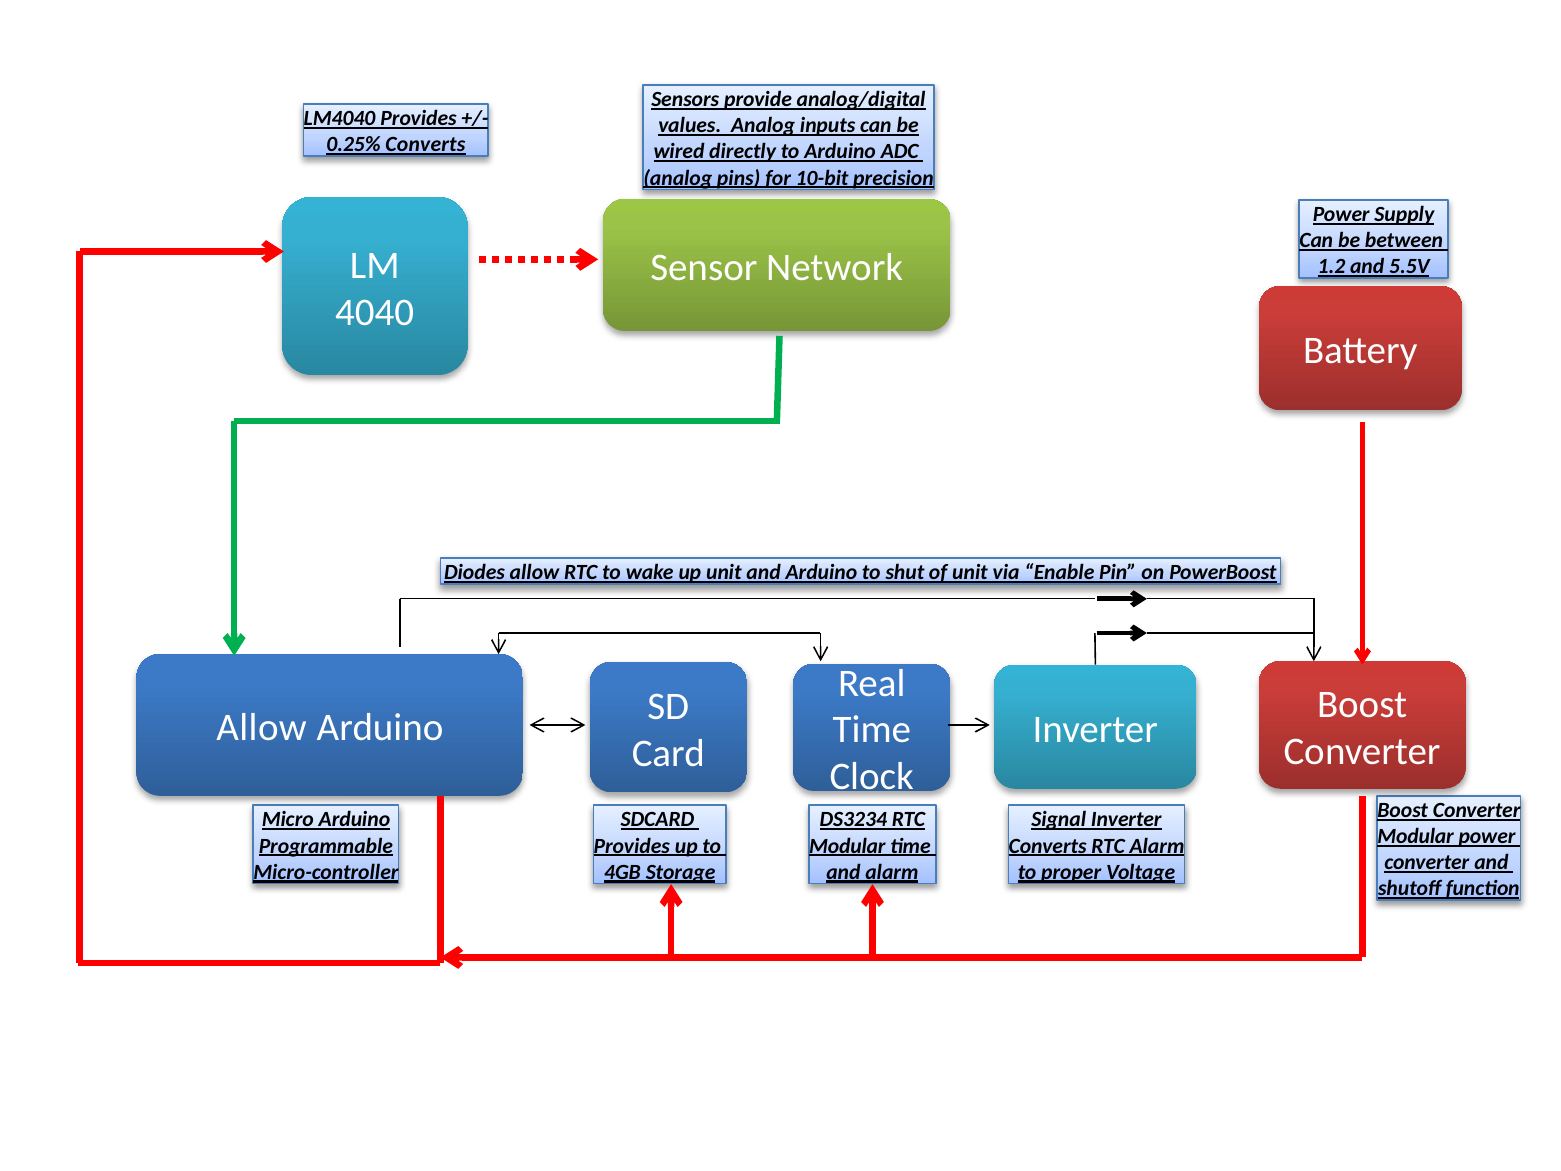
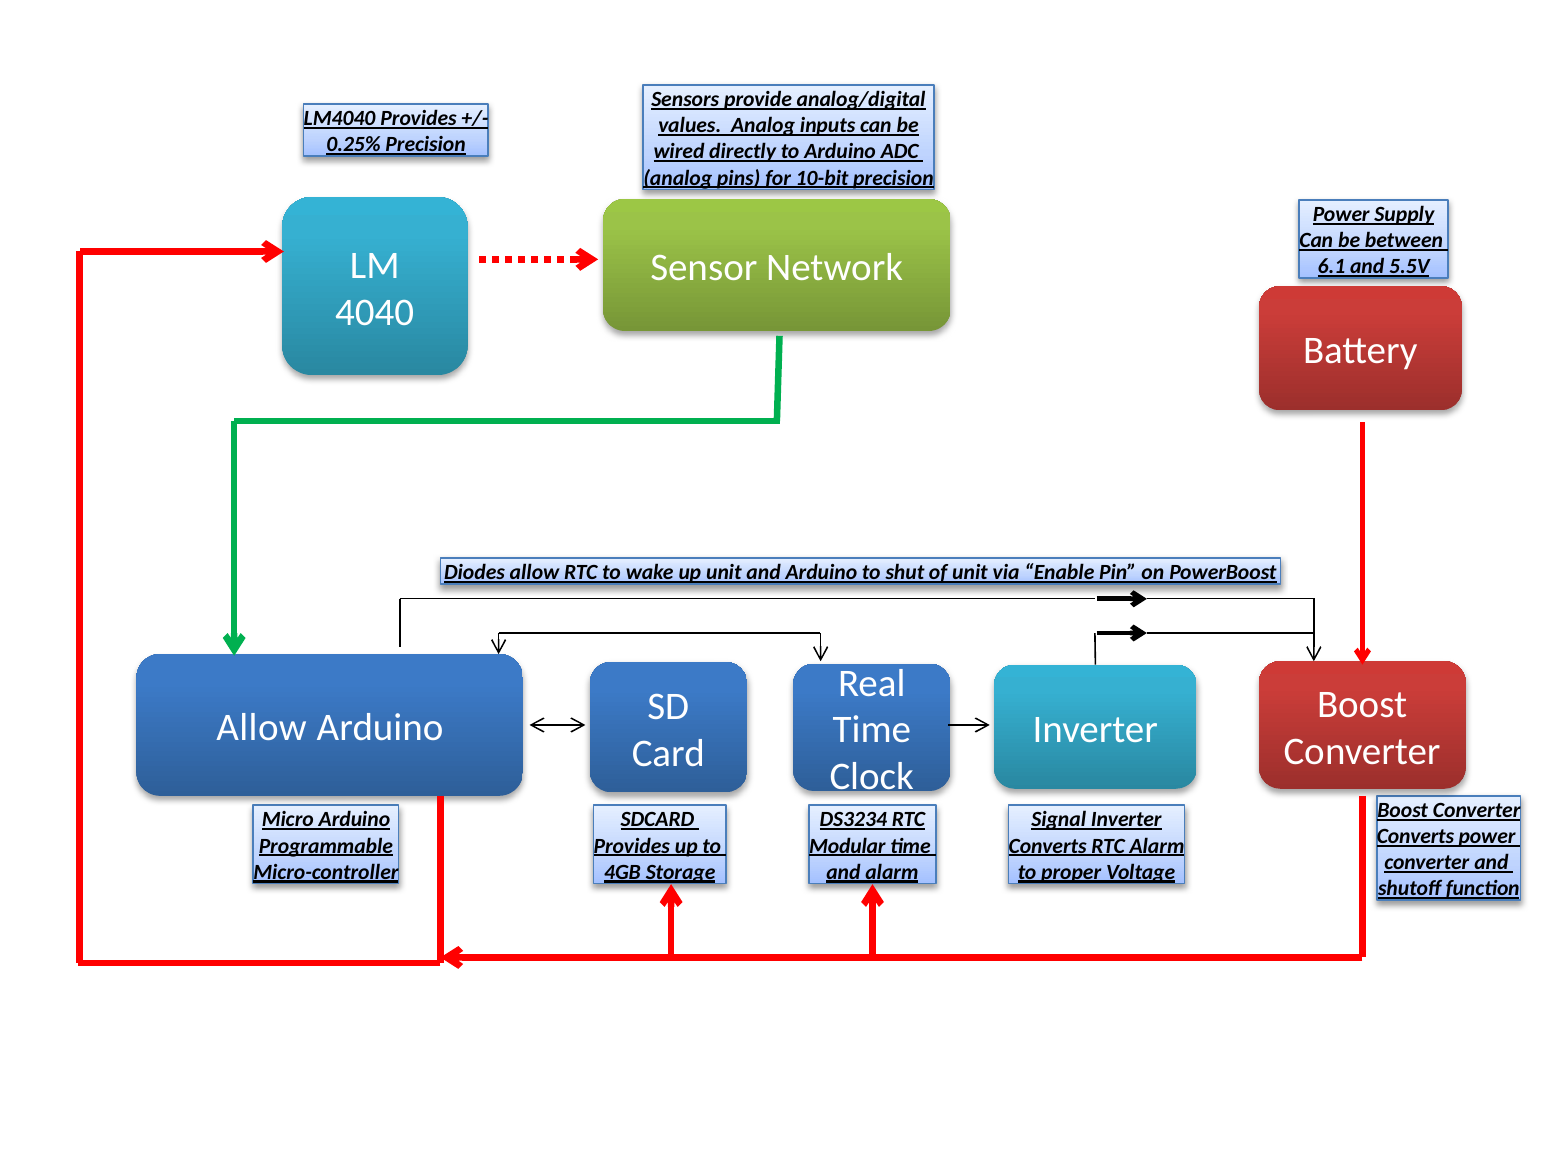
0.25% Converts: Converts -> Precision (426, 145)
1.2: 1.2 -> 6.1 (1332, 266)
Modular: Modular -> Converts (1416, 836)
